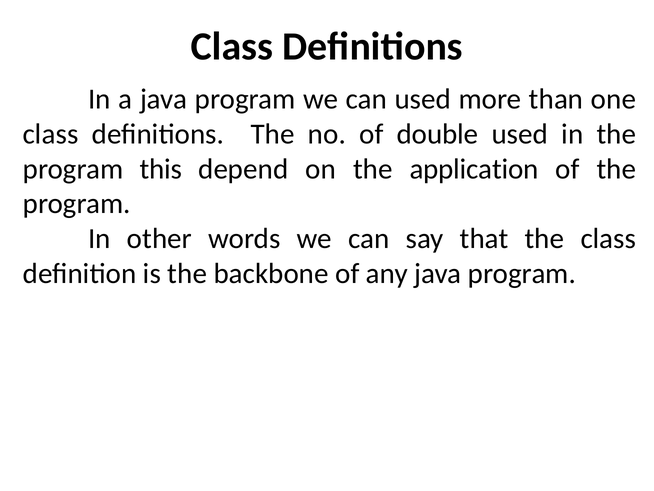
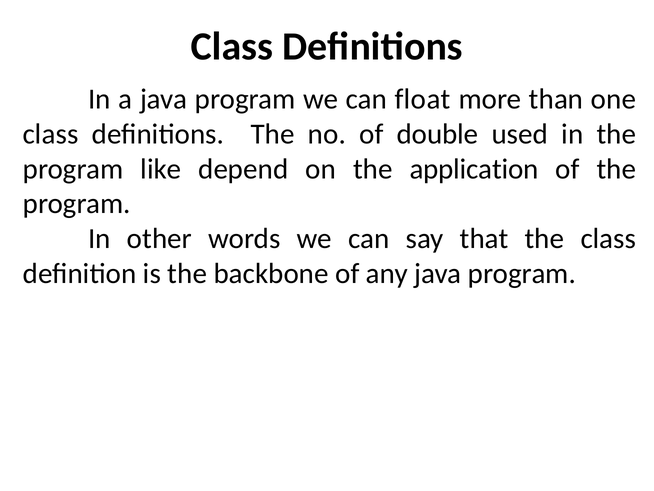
can used: used -> float (423, 99)
this: this -> like (161, 169)
